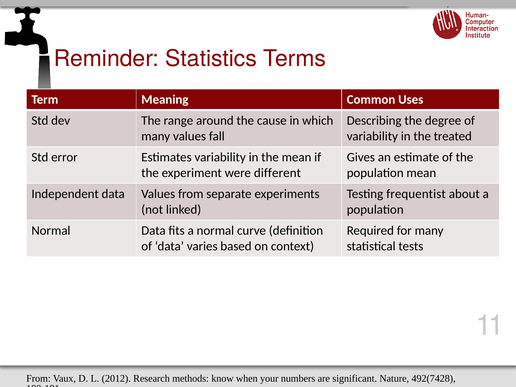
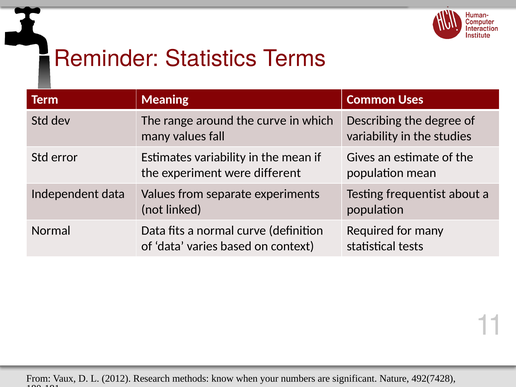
the cause: cause -> curve (272, 121)
treated: treated -> studies (453, 136)
